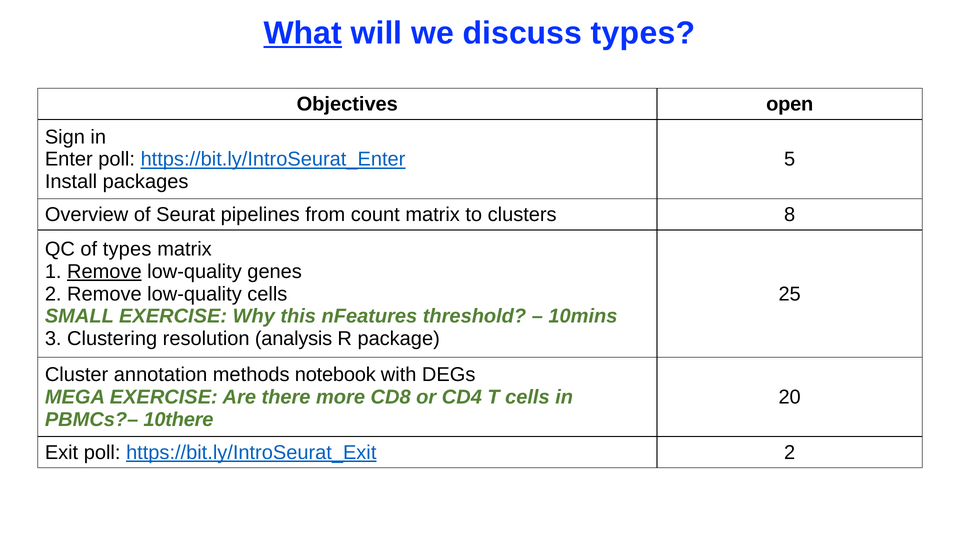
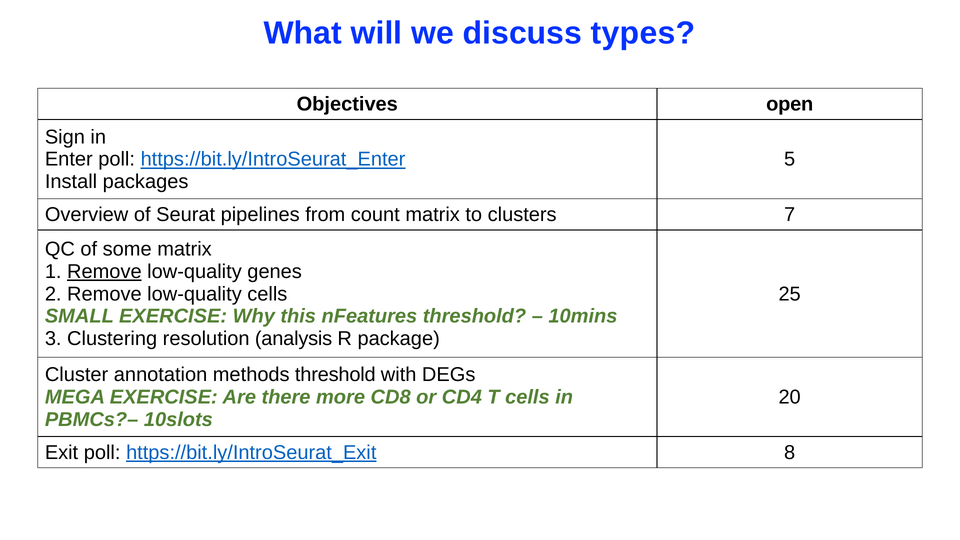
What underline: present -> none (303, 33)
8: 8 -> 7 (790, 215)
of types: types -> some (127, 249)
methods notebook: notebook -> threshold (335, 375)
10there: 10there -> 10slots (178, 419)
2: 2 -> 8 (790, 452)
